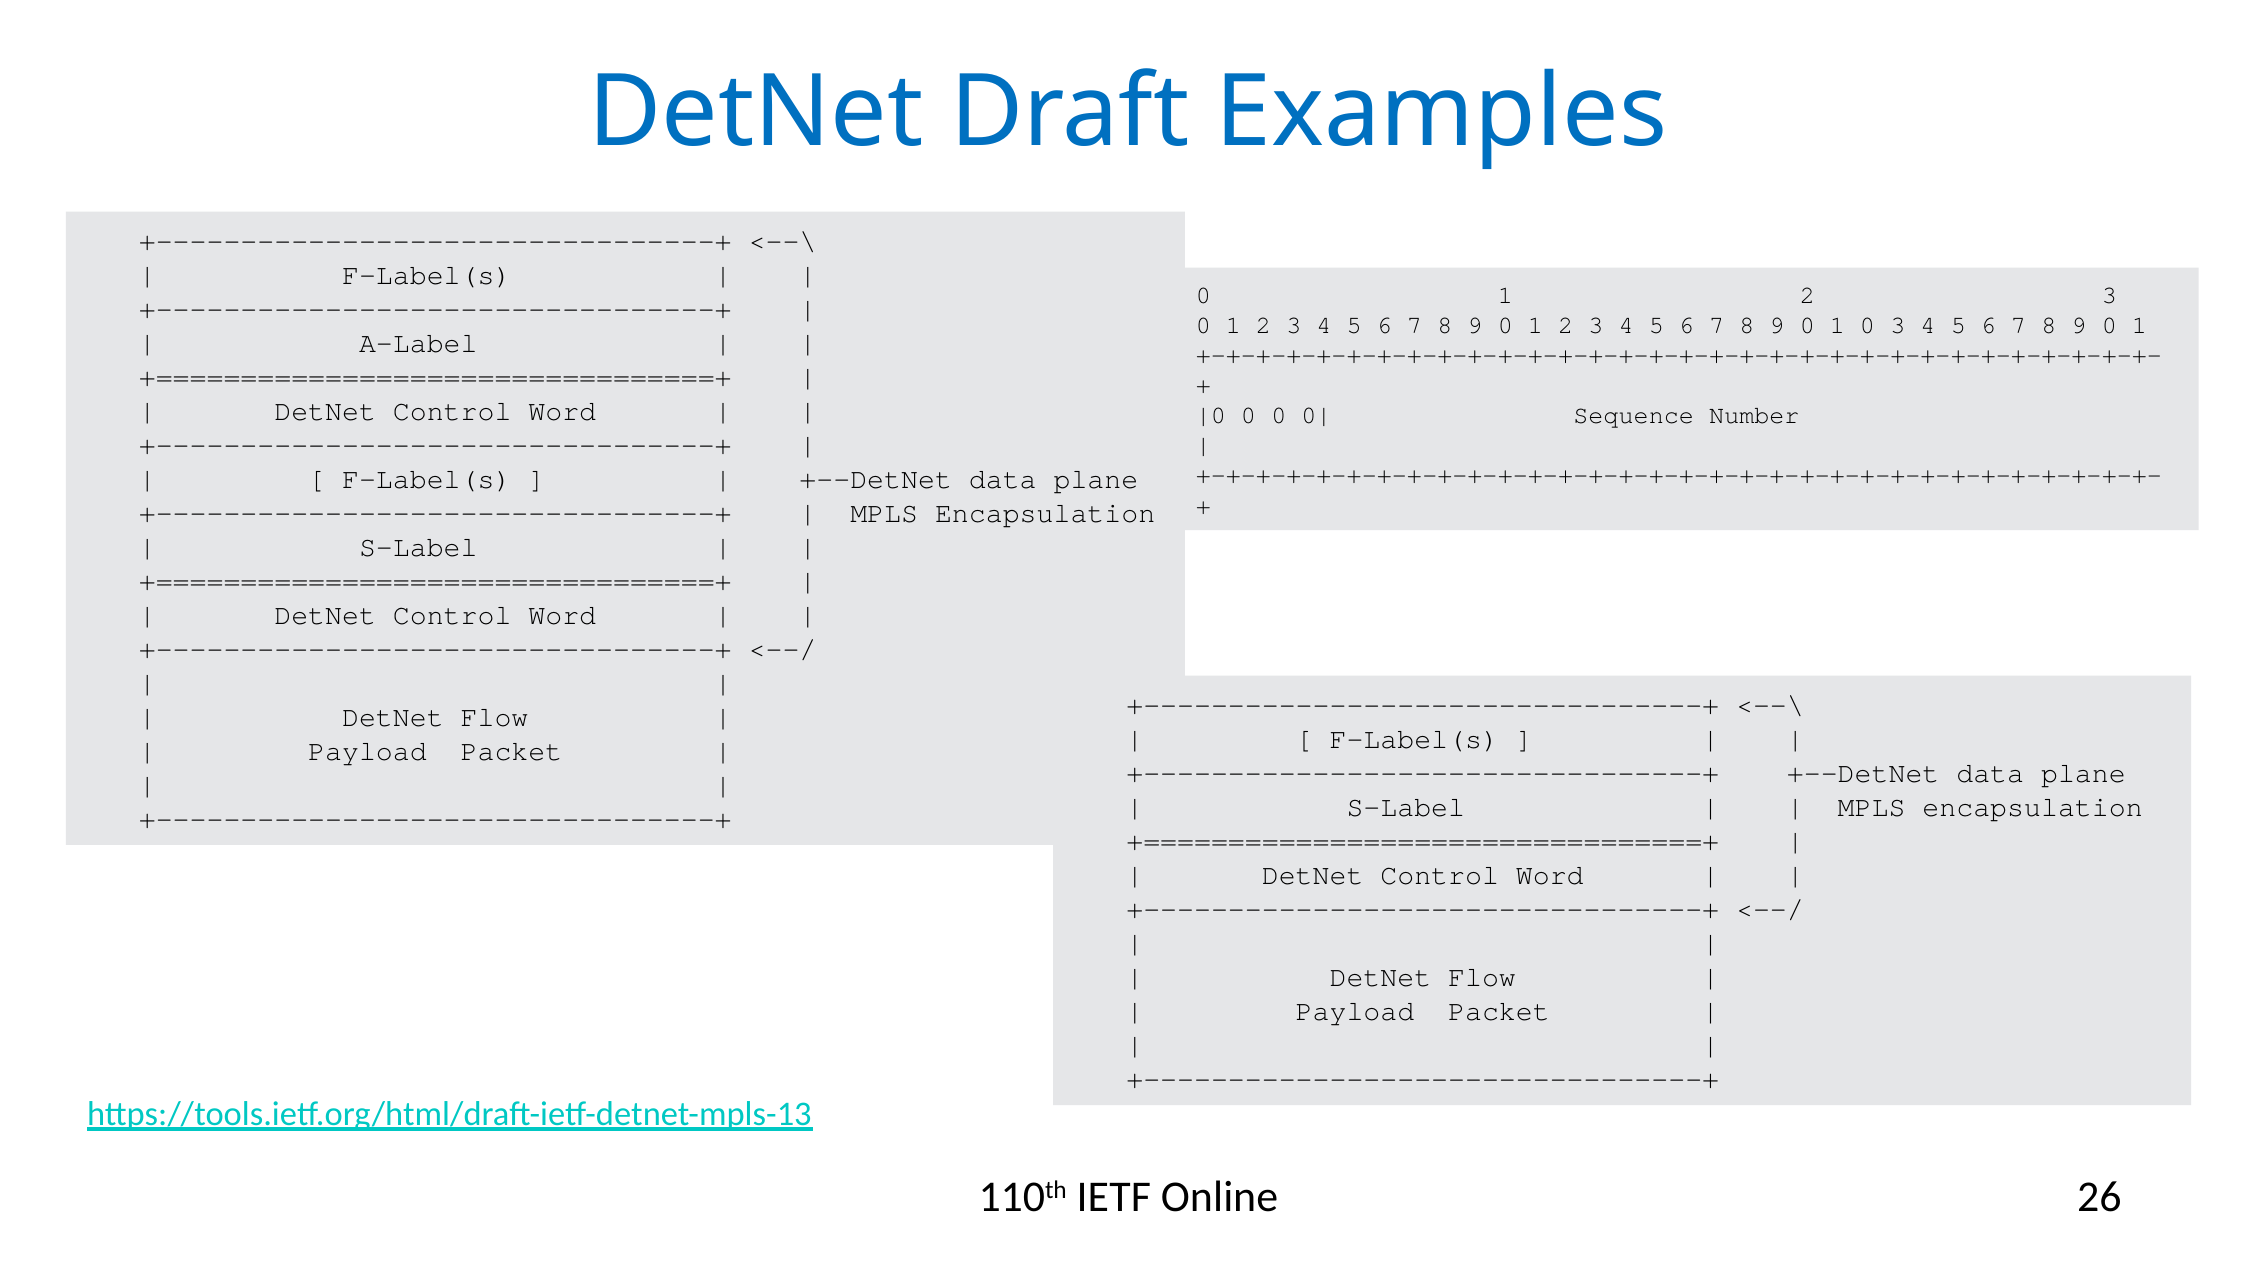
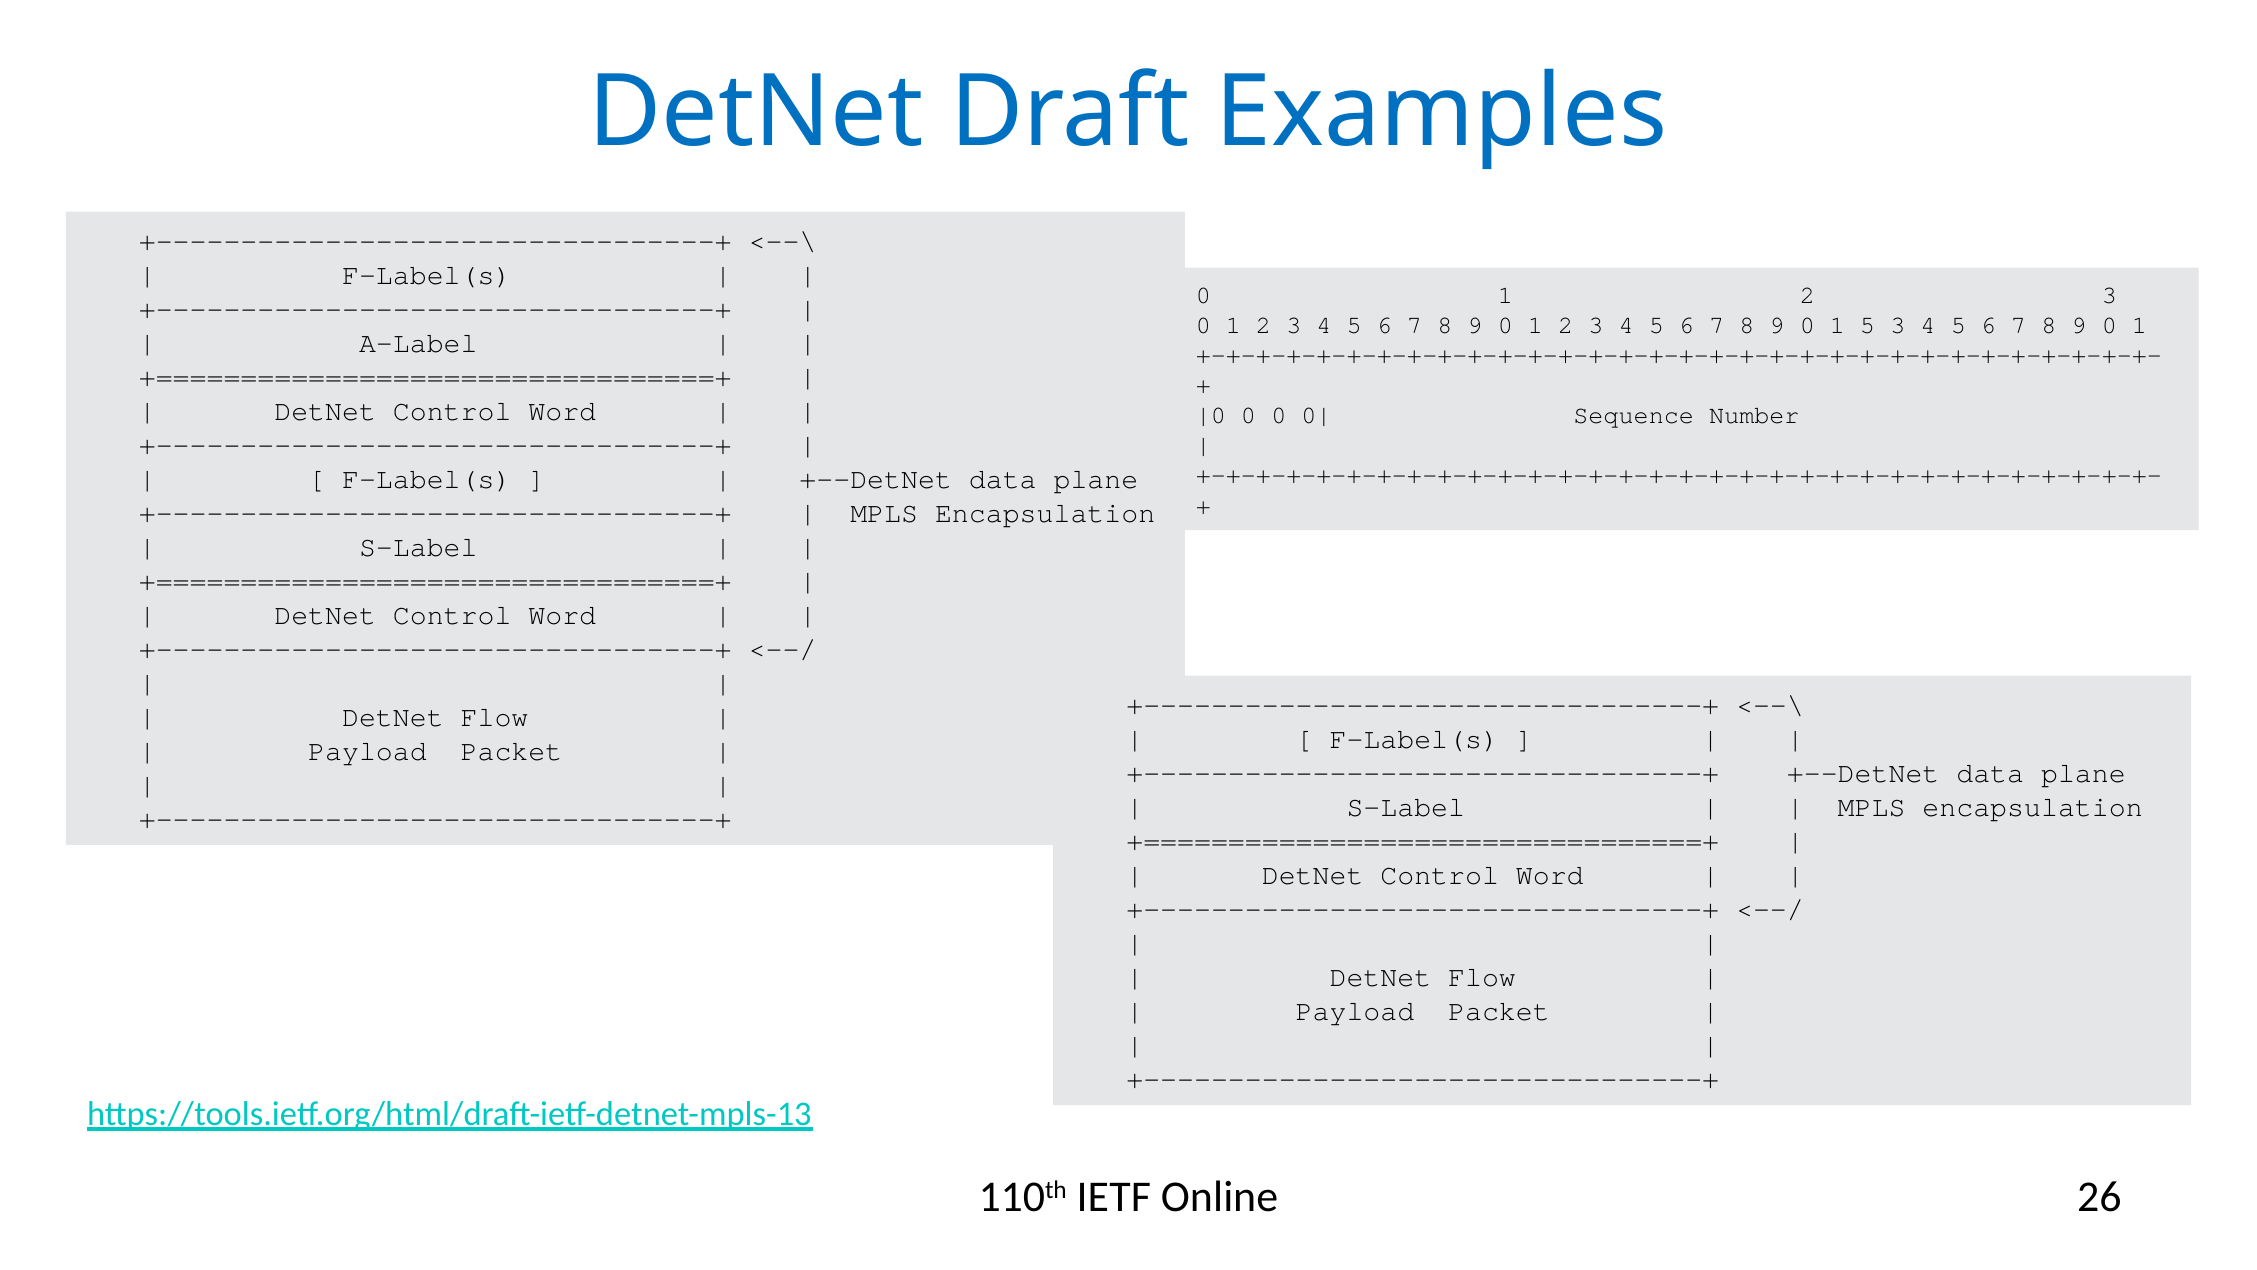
1 0: 0 -> 5 (1867, 325)
